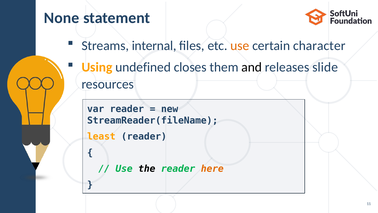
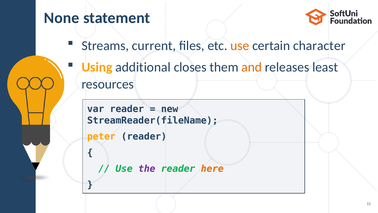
internal: internal -> current (154, 46)
undefined: undefined -> additional (143, 67)
and colour: black -> orange (252, 67)
slide: slide -> least (325, 67)
least: least -> peter (101, 136)
the colour: black -> purple (147, 168)
